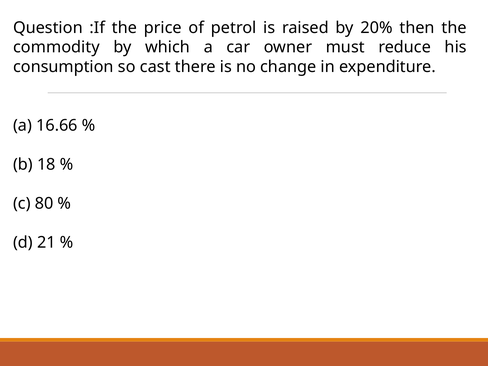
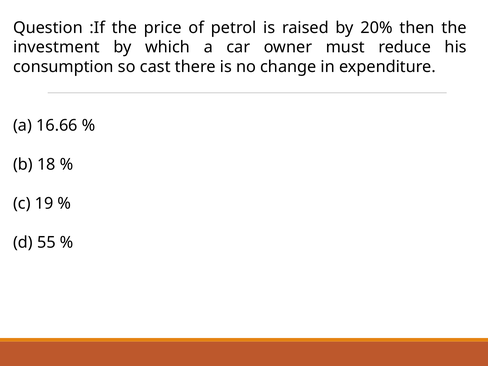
commodity: commodity -> investment (56, 47)
80: 80 -> 19 (44, 203)
21: 21 -> 55 (46, 242)
